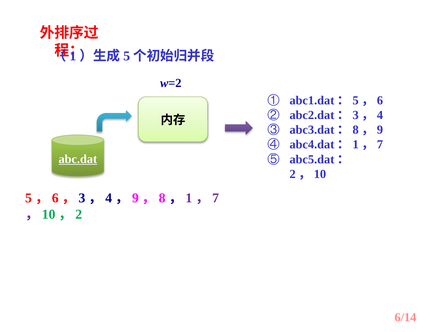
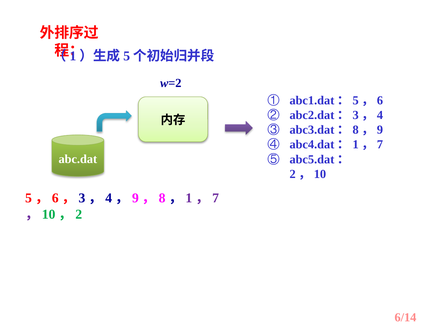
abc.dat underline: present -> none (78, 159)
